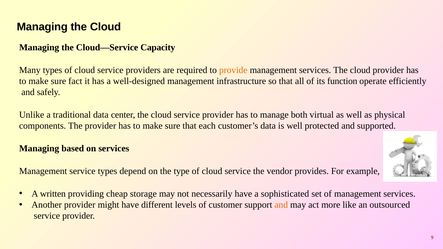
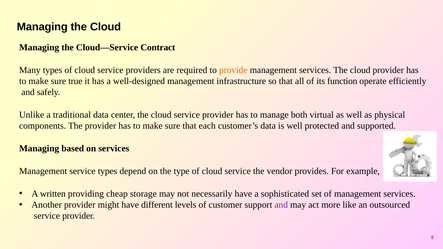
Capacity: Capacity -> Contract (158, 47)
fact: fact -> true (75, 81)
and colour: orange -> purple (281, 205)
